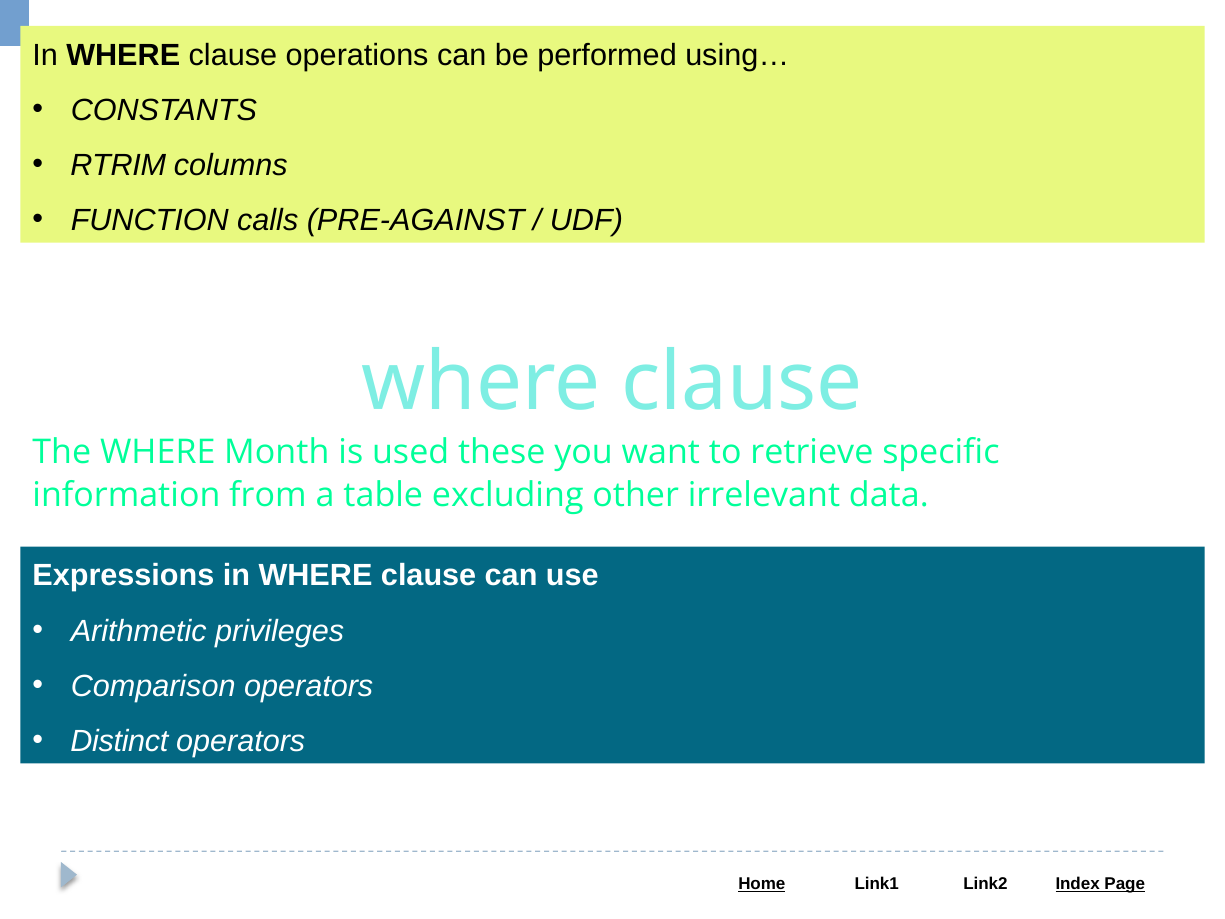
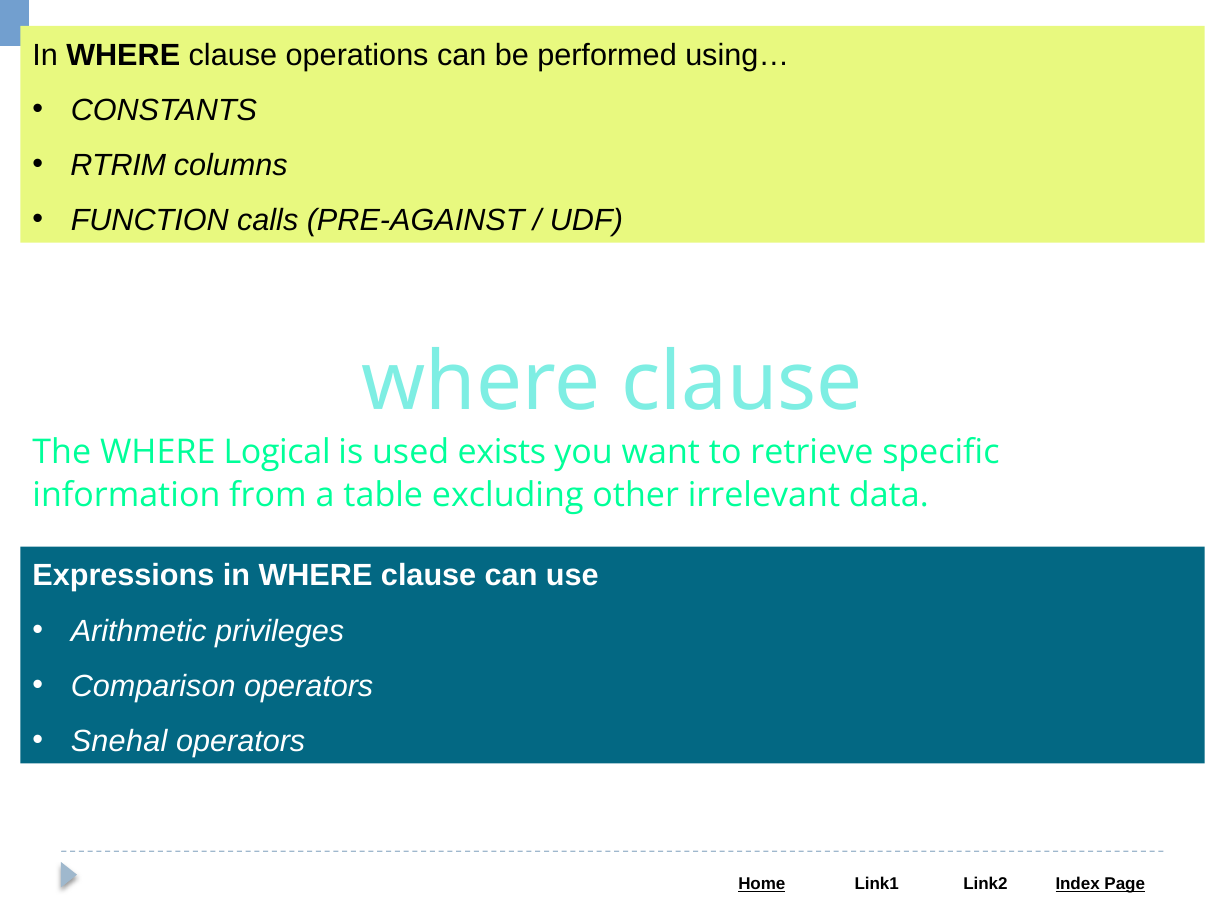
Month: Month -> Logical (277, 452)
these: these -> exists (502, 452)
Distinct: Distinct -> Snehal (119, 741)
